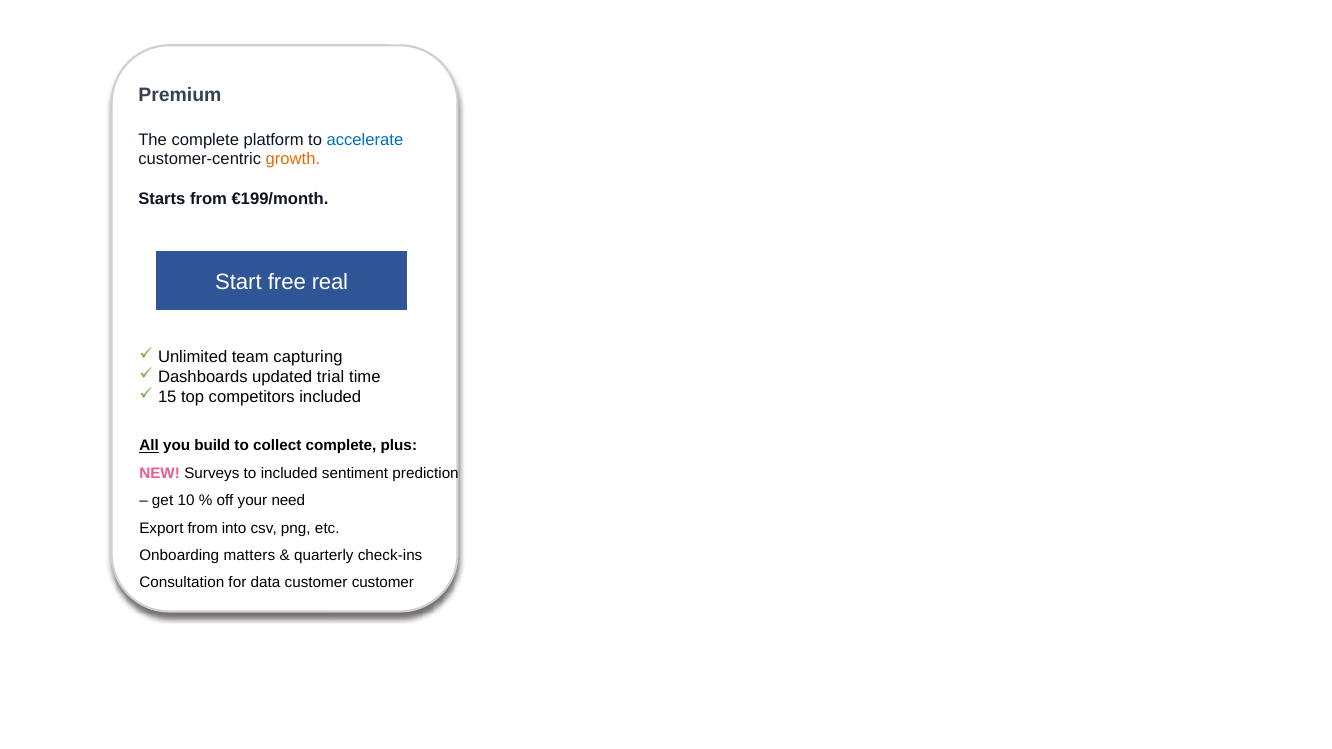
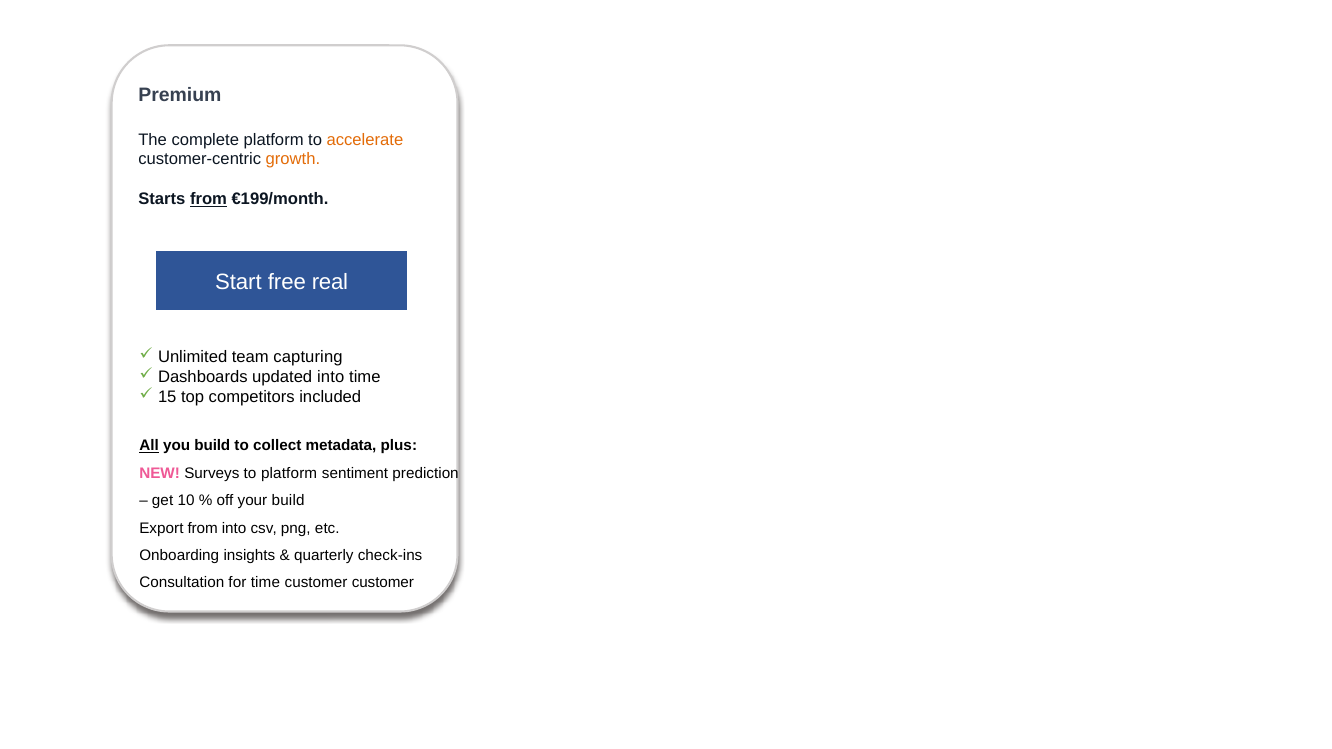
accelerate colour: blue -> orange (365, 140)
from underline: none -> present (209, 199)
updated trial: trial -> into (331, 378)
collect complete: complete -> metadata (341, 446)
to included: included -> platform (289, 473)
your need: need -> build (288, 501)
matters: matters -> insights (249, 556)
for data: data -> time (265, 583)
